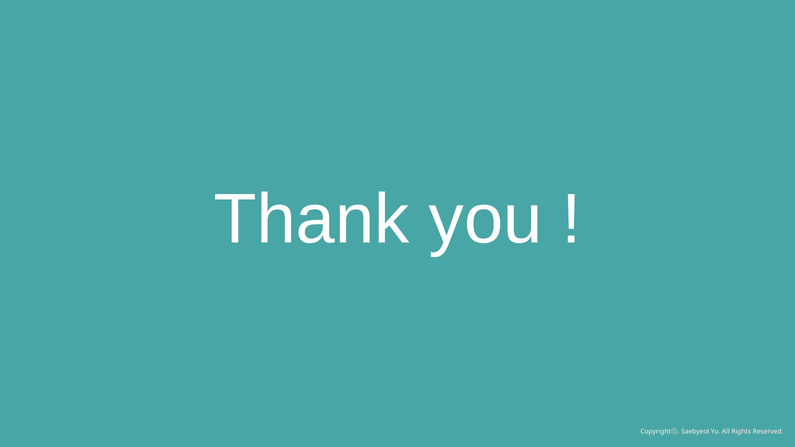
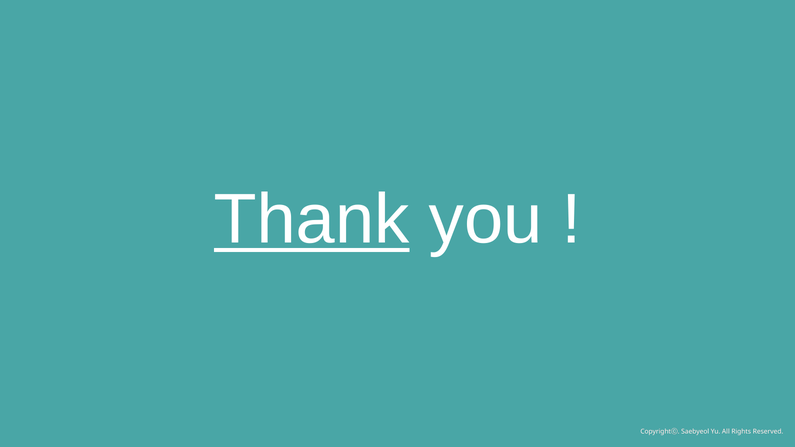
Thank underline: none -> present (312, 220)
